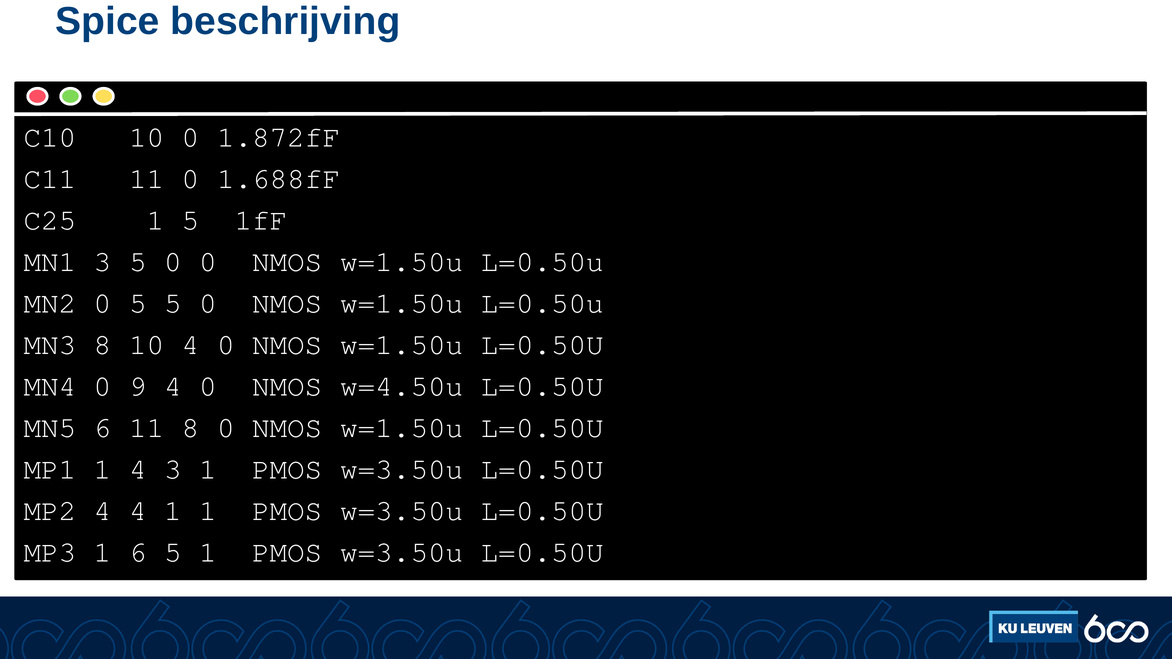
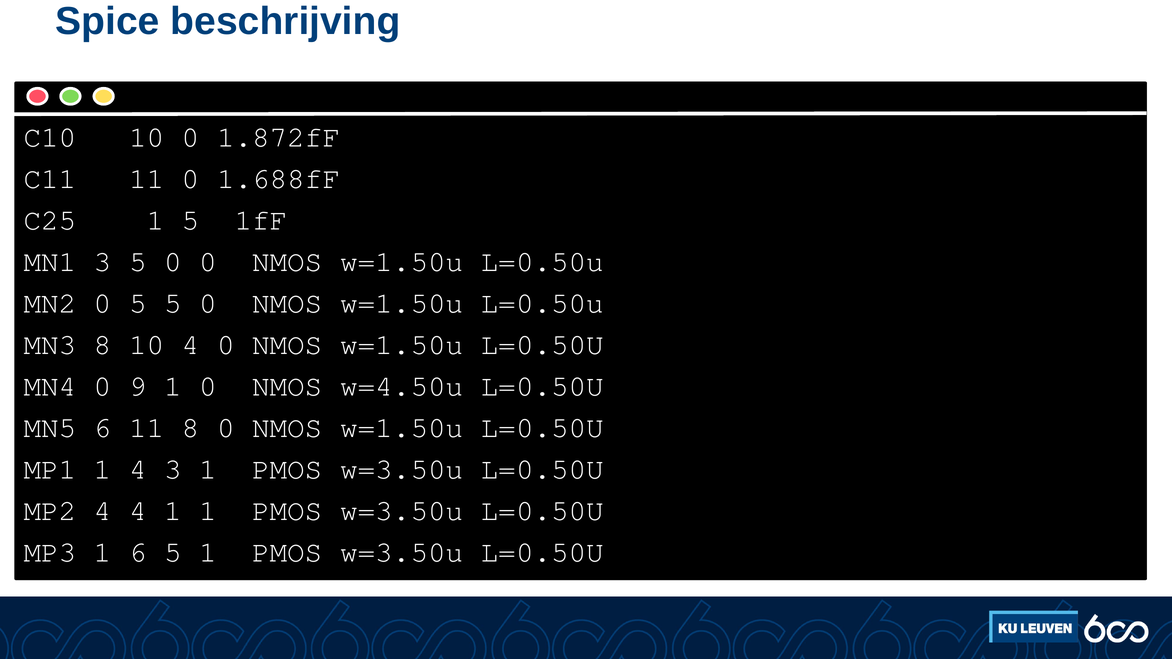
9 4: 4 -> 1 (173, 386)
